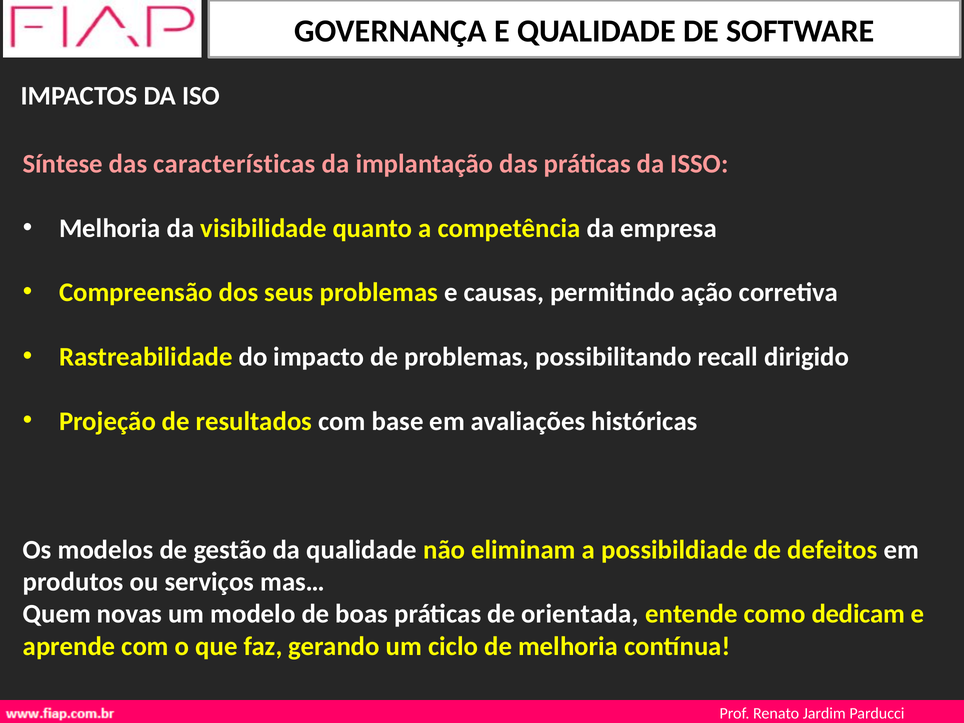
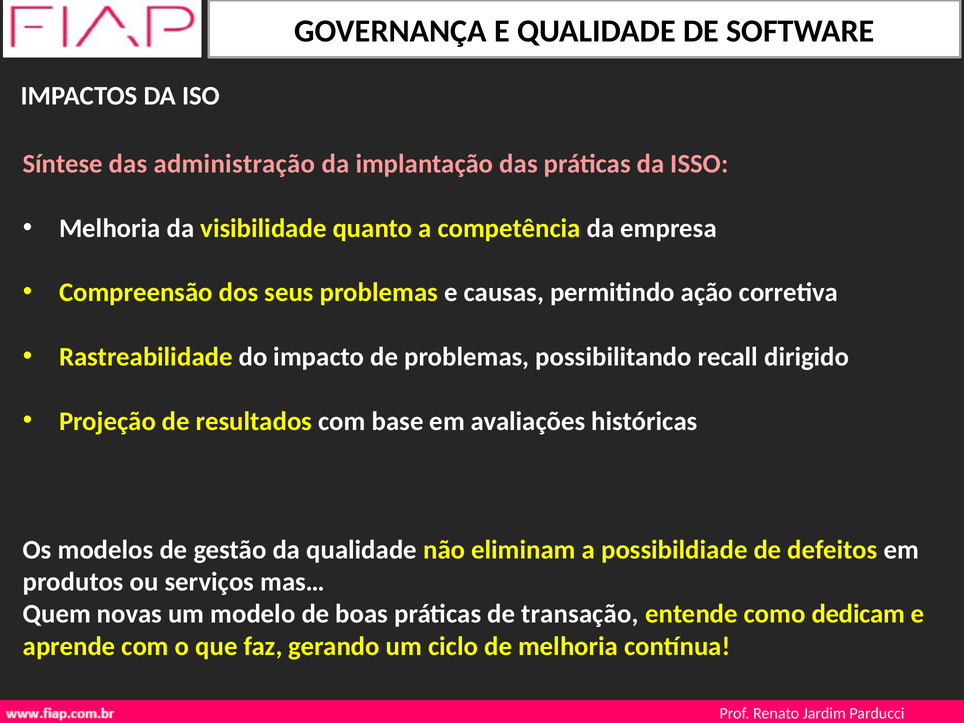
características: características -> administração (234, 164)
orientada: orientada -> transação (580, 614)
